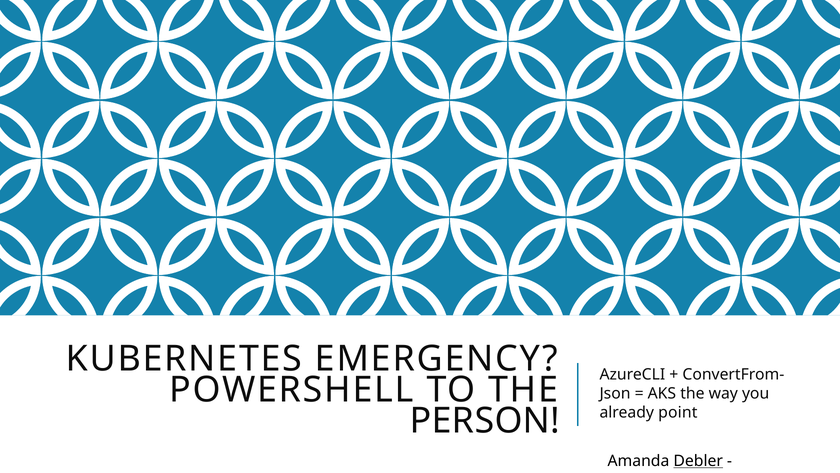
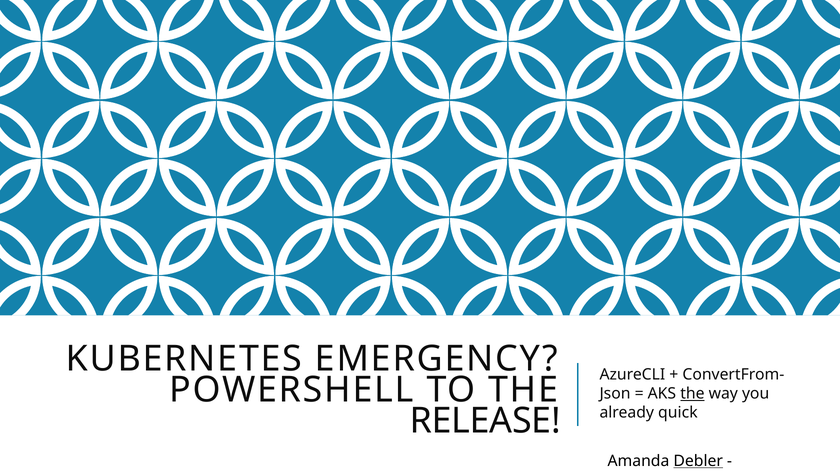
the underline: none -> present (692, 393)
point: point -> quick (678, 412)
PERSON: PERSON -> RELEASE (485, 421)
